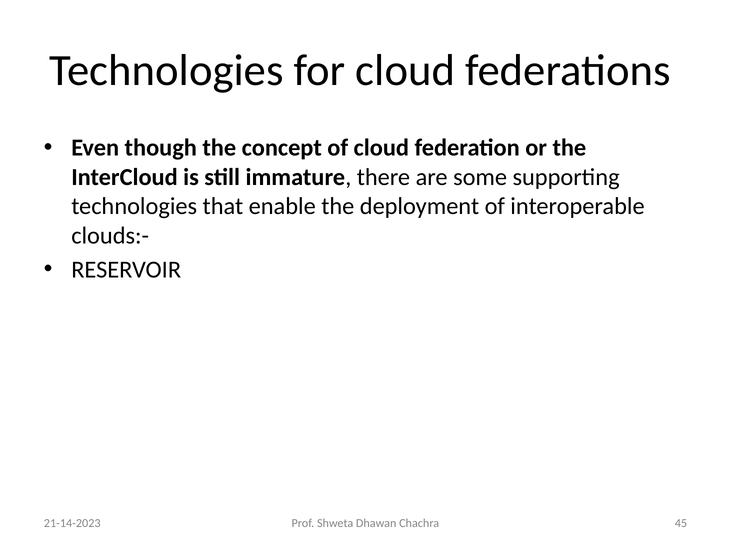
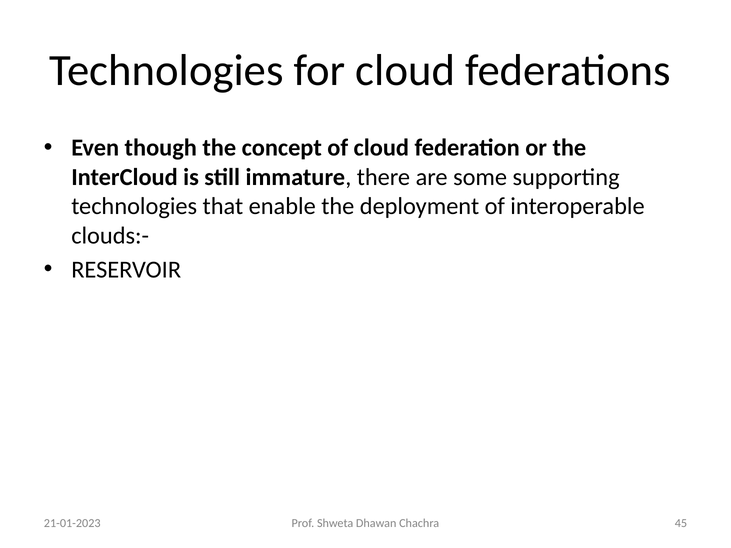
21-14-2023: 21-14-2023 -> 21-01-2023 (72, 524)
